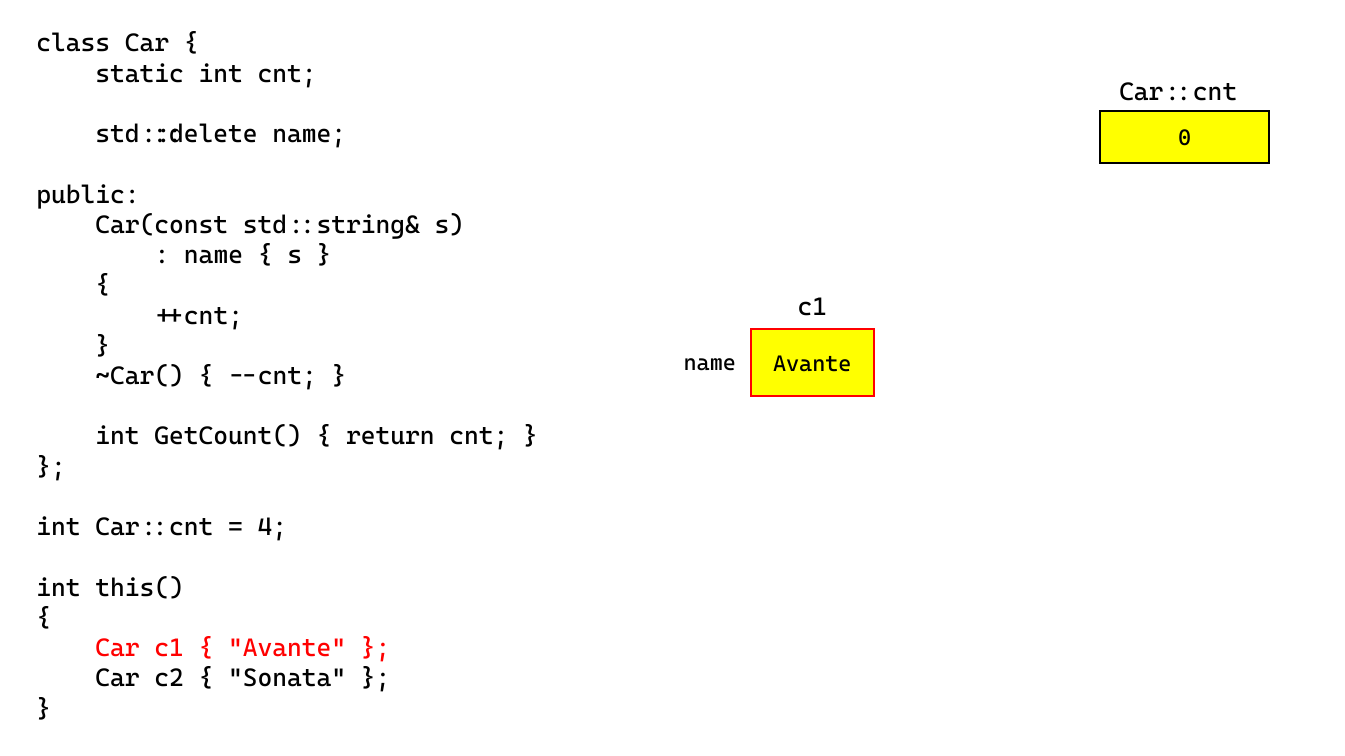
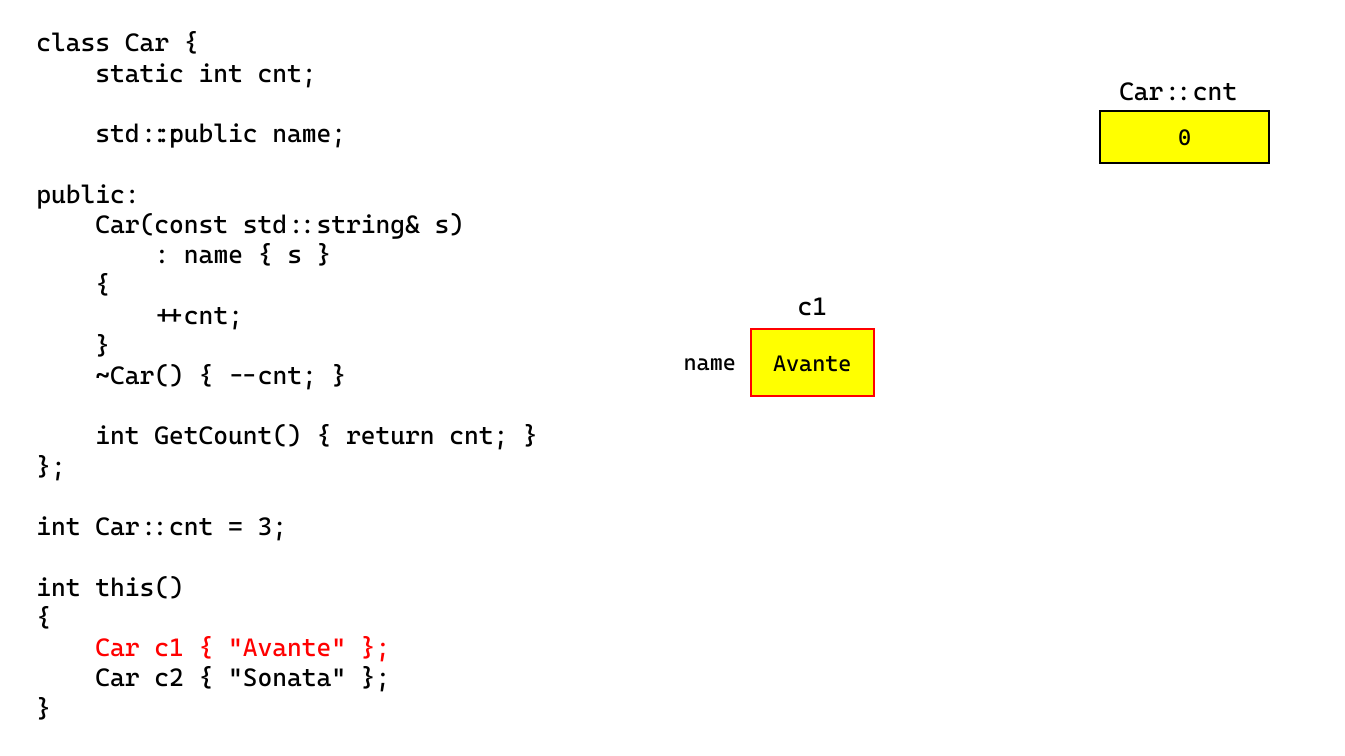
std::delete: std::delete -> std::public (176, 134)
4: 4 -> 3 (272, 528)
